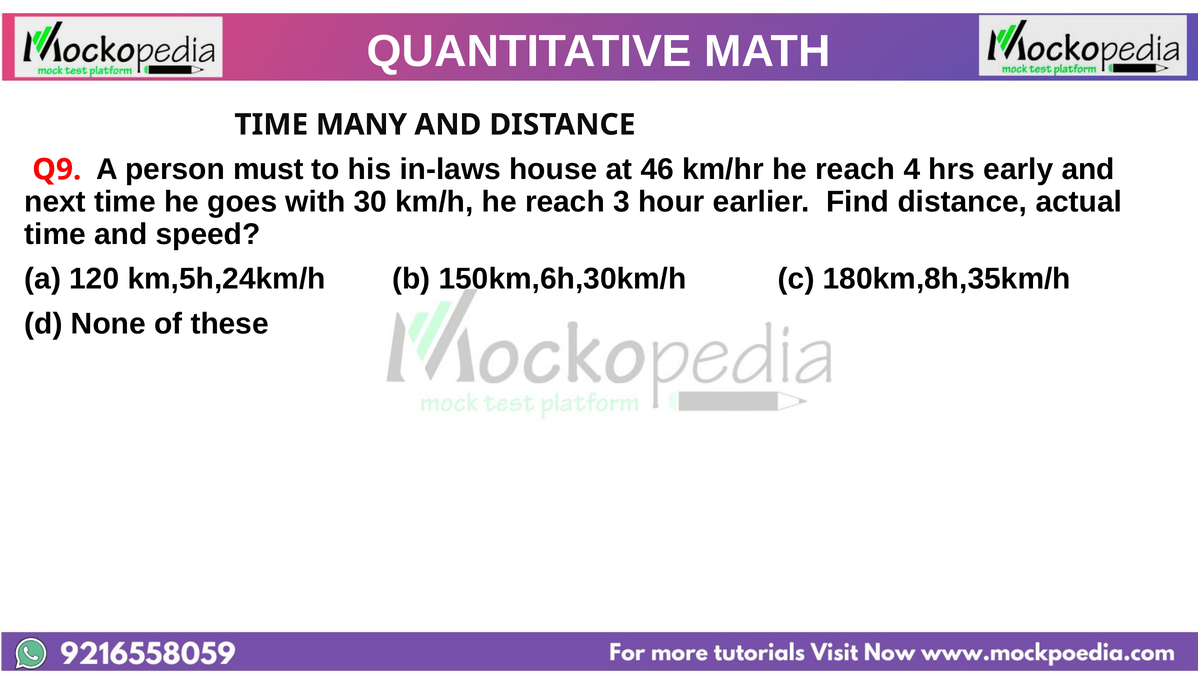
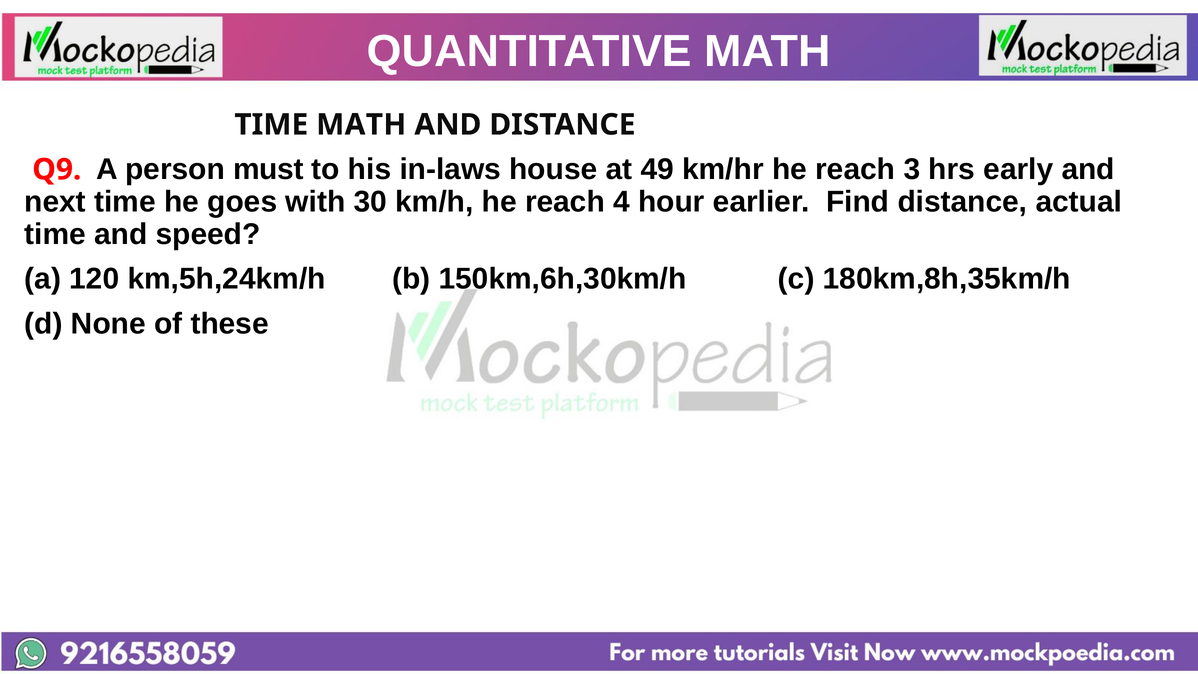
TIME MANY: MANY -> MATH (361, 125)
46: 46 -> 49 (657, 169)
4: 4 -> 3 (912, 169)
3: 3 -> 4 (622, 202)
